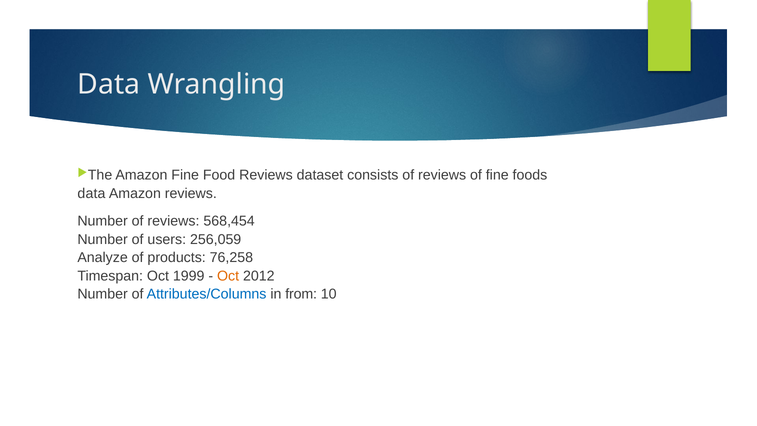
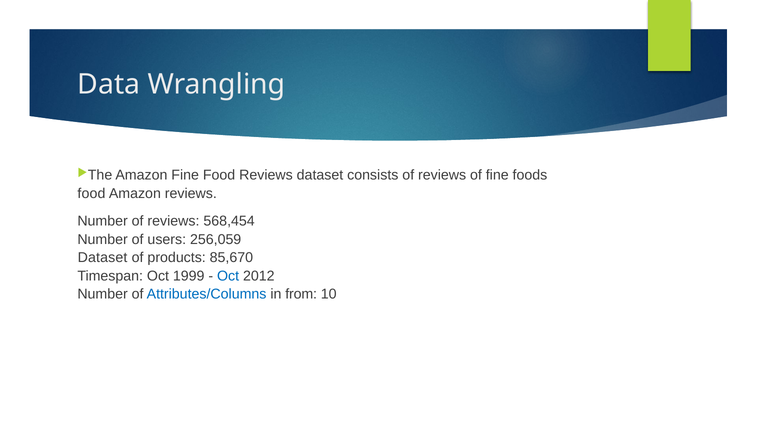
data: data -> food (91, 193)
Analyze: Analyze -> Dataset (103, 258)
76,258: 76,258 -> 85,670 (231, 258)
Oct colour: orange -> blue (228, 276)
